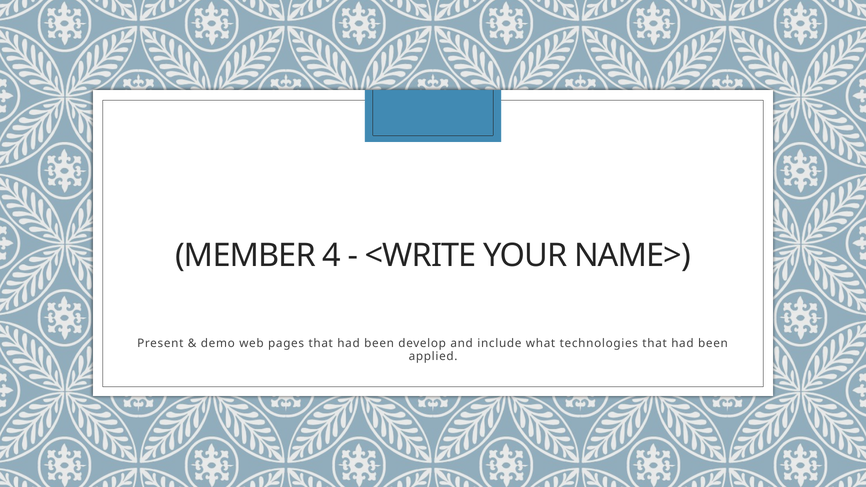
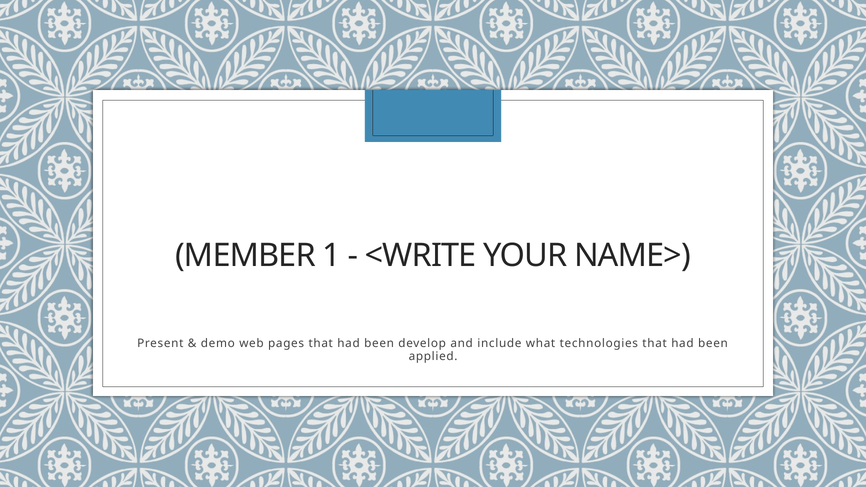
4: 4 -> 1 (332, 256)
